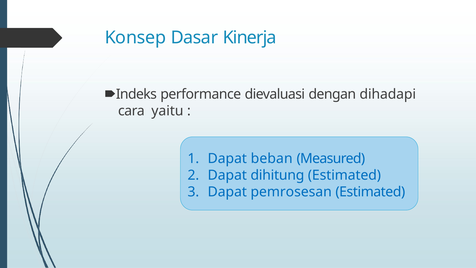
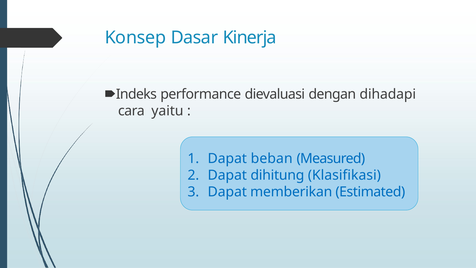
dihitung Estimated: Estimated -> Klasifikasi (344, 175)
pemrosesan: pemrosesan -> memberikan (291, 192)
